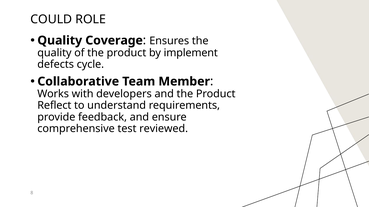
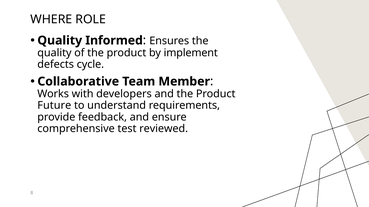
COULD: COULD -> WHERE (51, 19)
Coverage: Coverage -> Informed (114, 41)
Reflect: Reflect -> Future (54, 106)
